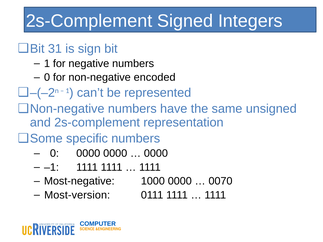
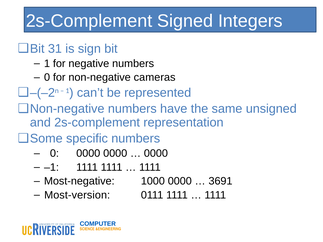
encoded: encoded -> cameras (155, 77)
0070: 0070 -> 3691 (220, 181)
